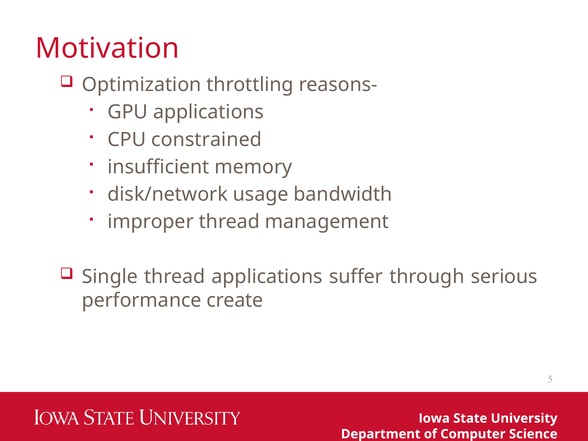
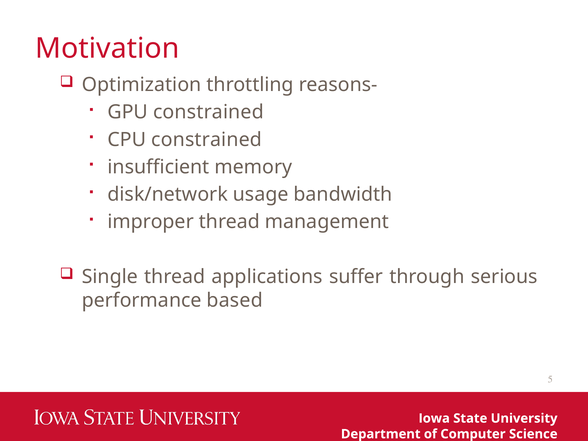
GPU applications: applications -> constrained (208, 112)
create: create -> based (235, 300)
